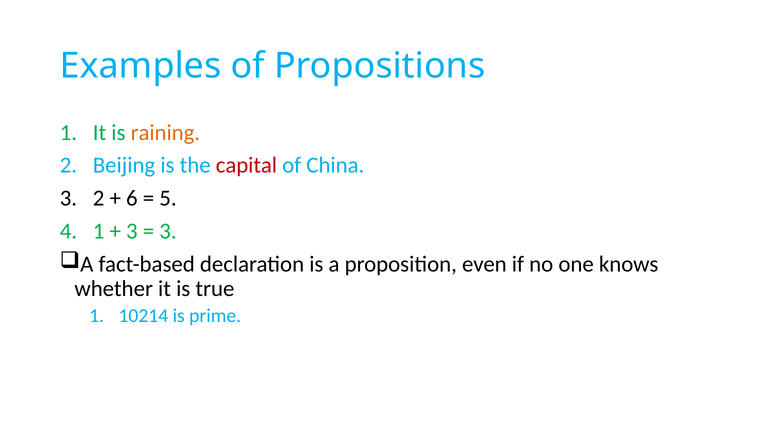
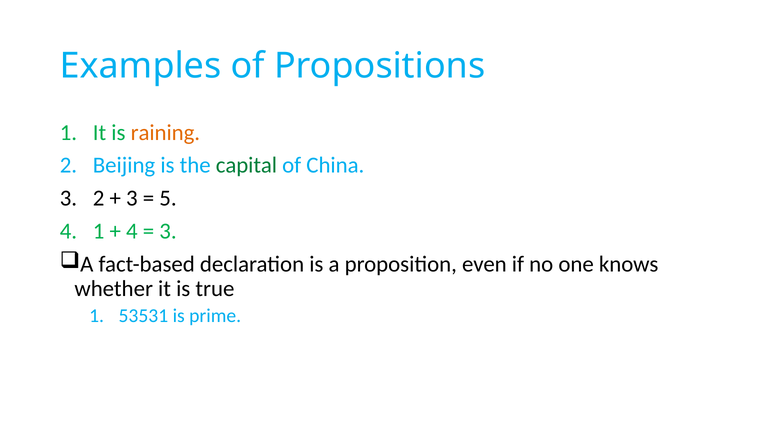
capital colour: red -> green (246, 165)
6: 6 -> 3 (132, 198)
3: 3 -> 4 (132, 231)
10214: 10214 -> 53531 (143, 316)
